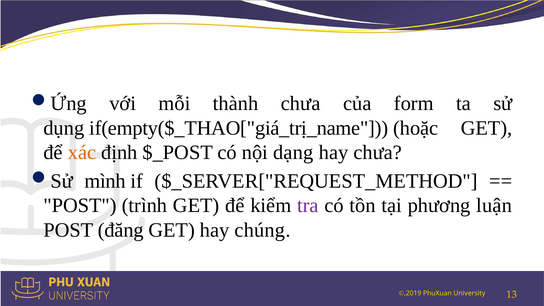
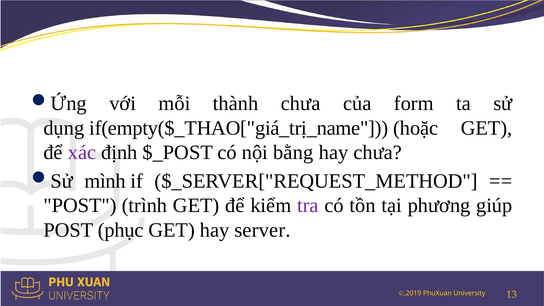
xác colour: orange -> purple (82, 152)
dạng: dạng -> bằng (293, 152)
luận: luận -> giúp (494, 206)
đăng: đăng -> phục (121, 230)
chúng: chúng -> server (262, 230)
